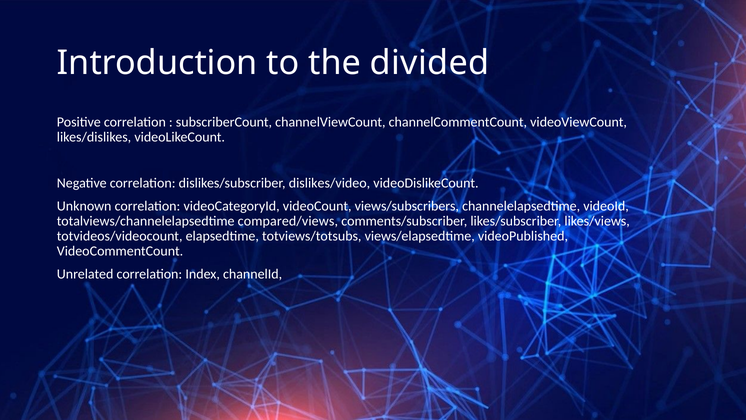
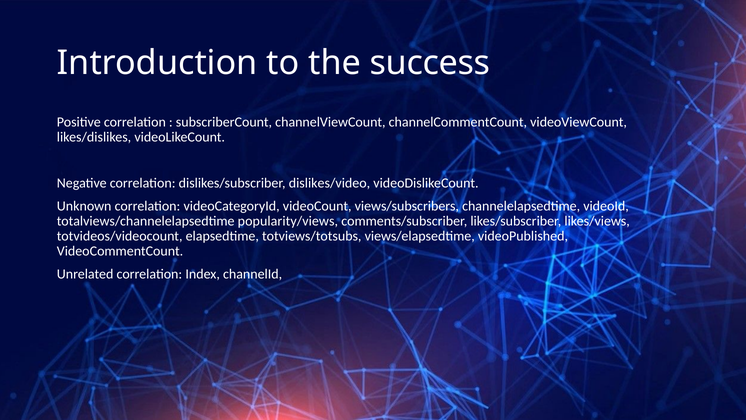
divided: divided -> success (430, 63)
compared/views: compared/views -> popularity/views (288, 221)
